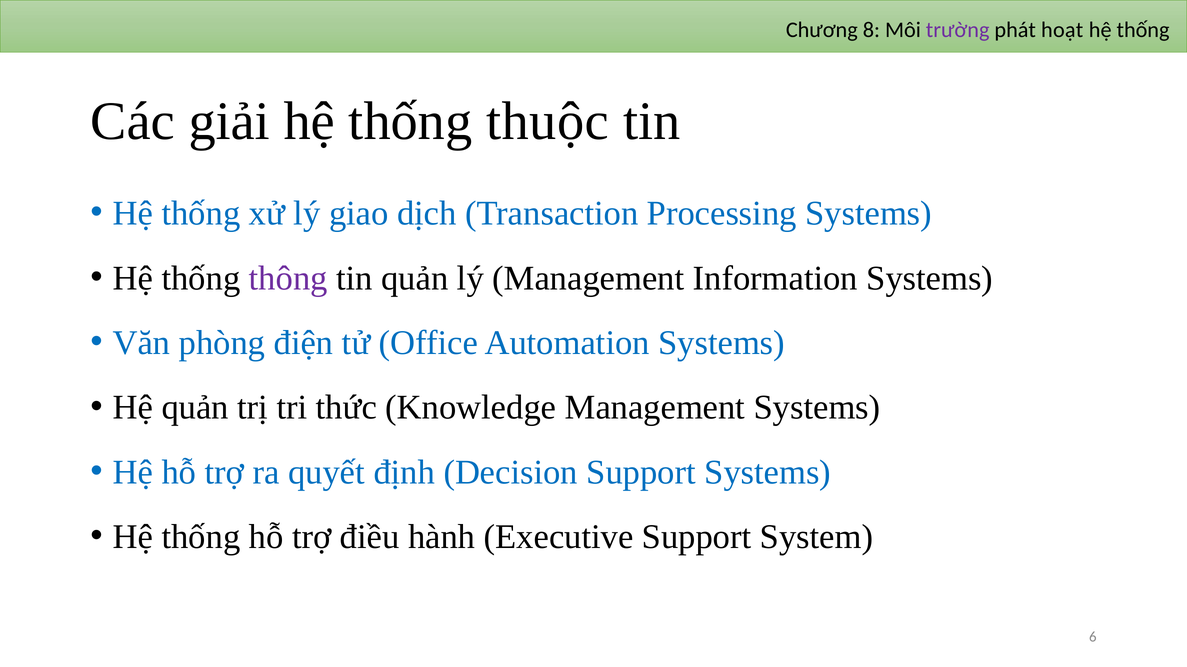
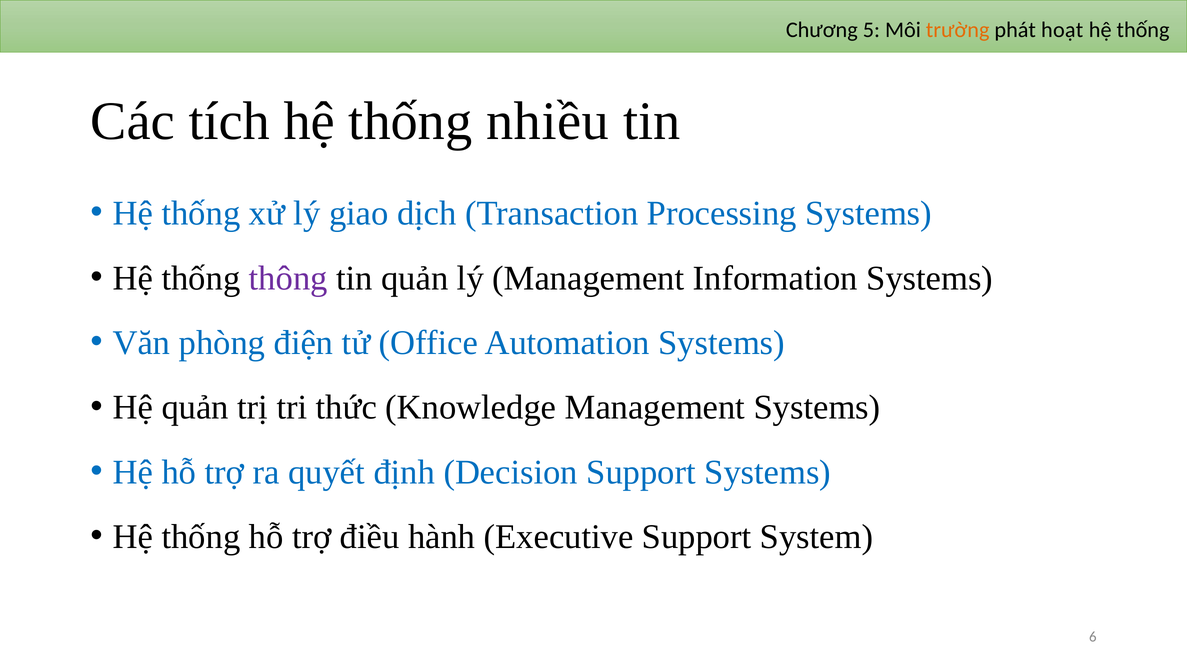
8: 8 -> 5 (871, 30)
trường colour: purple -> orange (958, 30)
giải: giải -> tích (229, 121)
thuộc: thuộc -> nhiều (548, 121)
